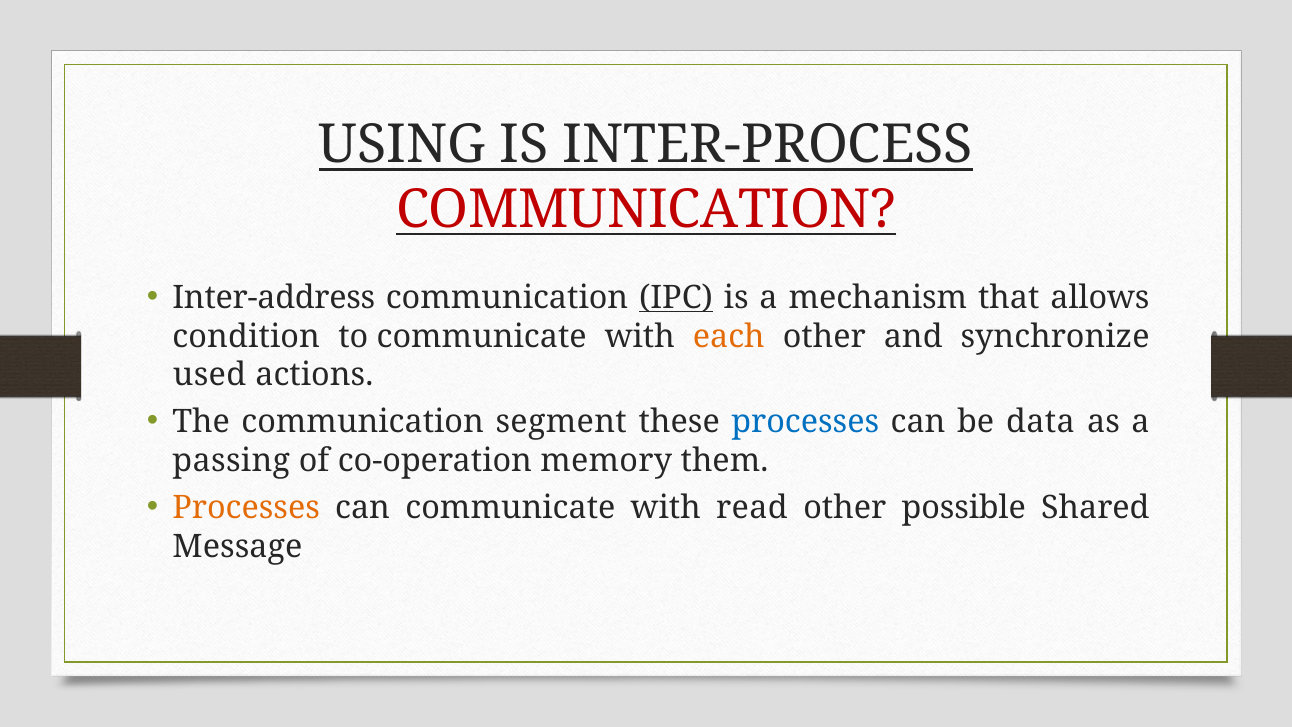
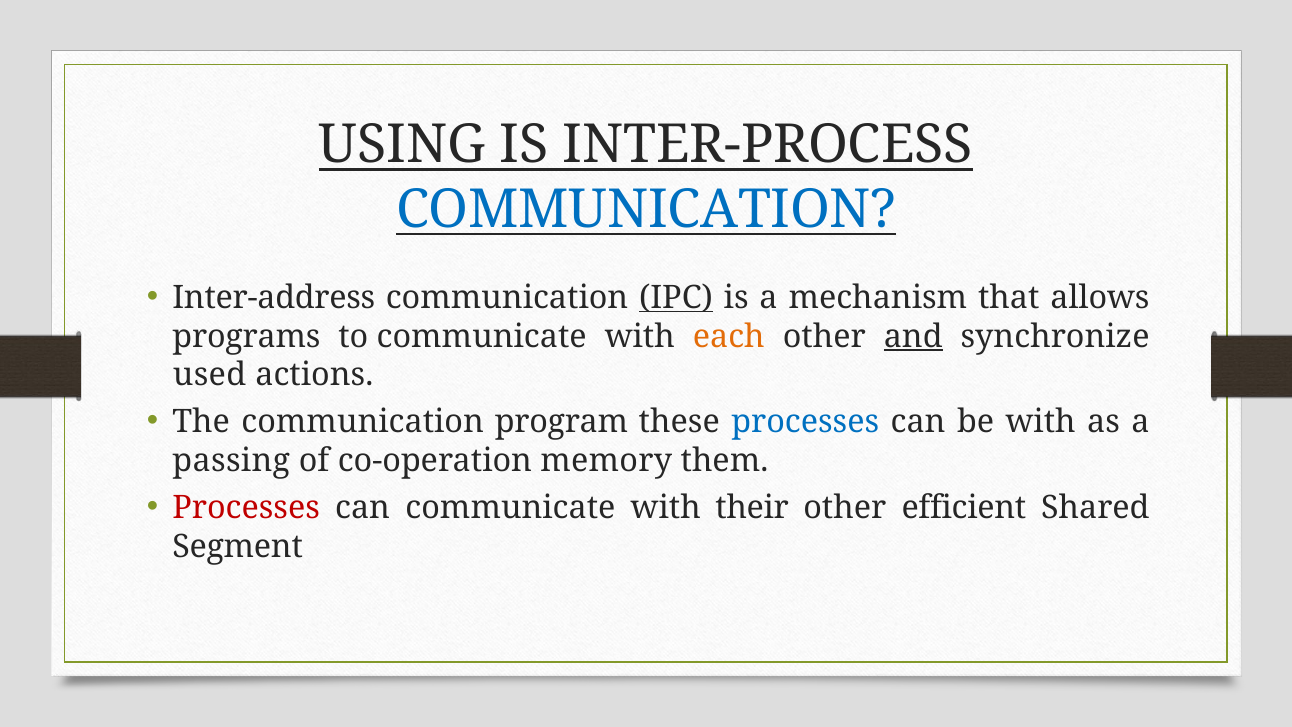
COMMUNICATION colour: red -> blue (646, 210)
condition: condition -> programs (246, 336)
and underline: none -> present (913, 336)
segment: segment -> program (562, 422)
be data: data -> with (1041, 422)
Processes colour: orange -> red (246, 507)
read: read -> their (752, 507)
possible: possible -> efficient (964, 507)
Message: Message -> Segment (238, 546)
